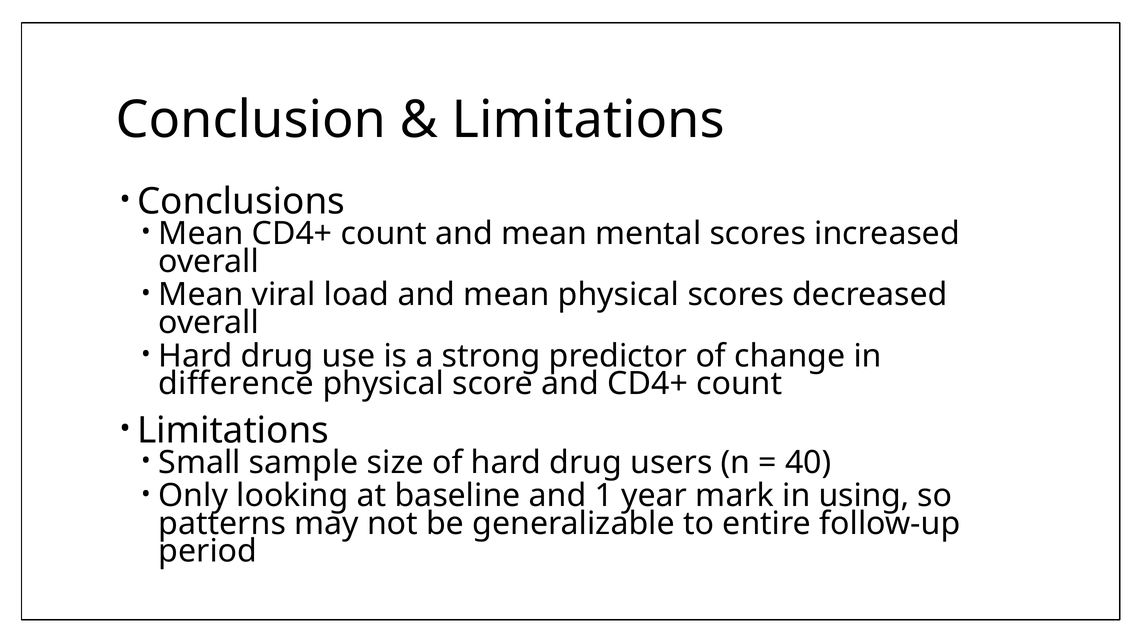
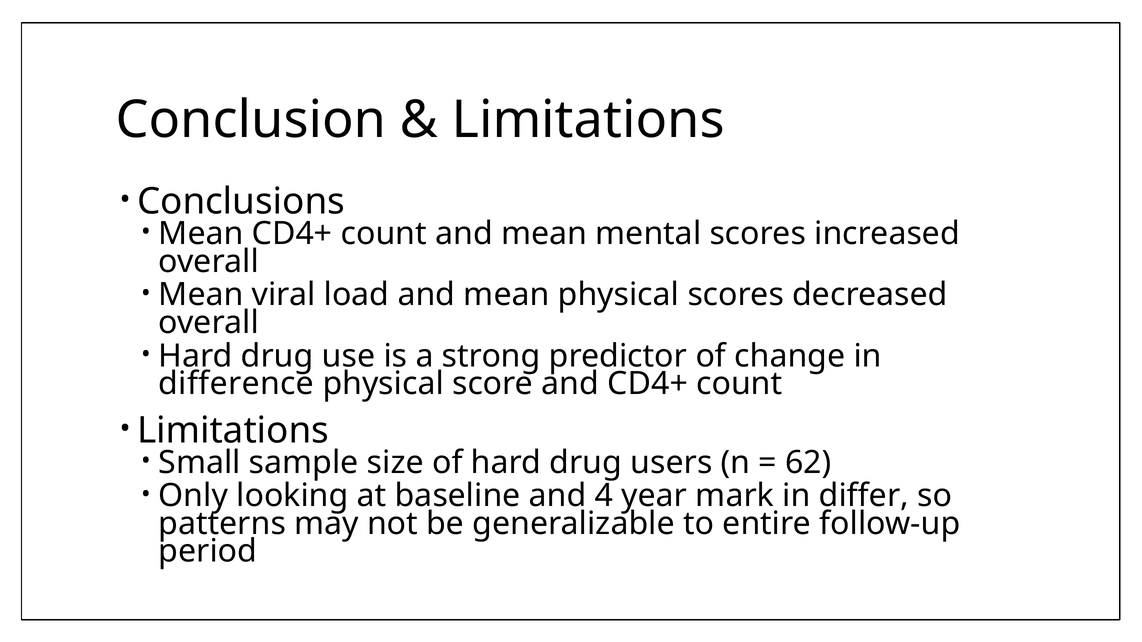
40: 40 -> 62 (808, 463)
1: 1 -> 4 (604, 496)
using: using -> differ (864, 496)
